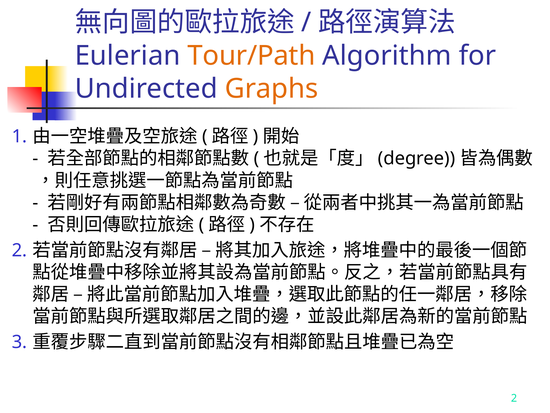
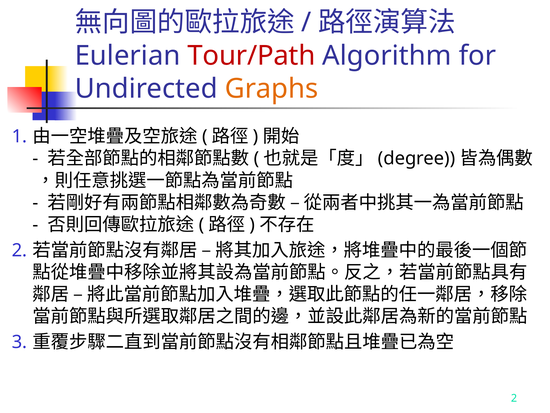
Tour/Path colour: orange -> red (251, 56)
